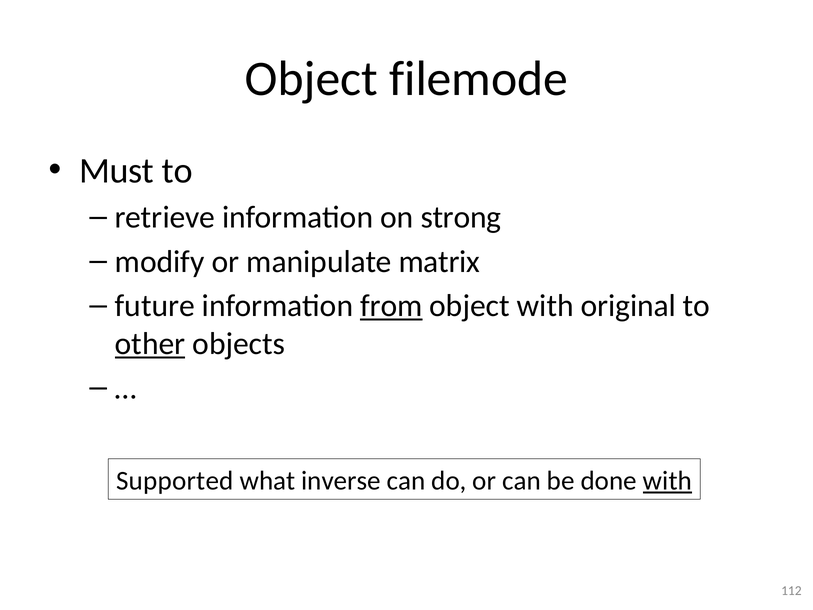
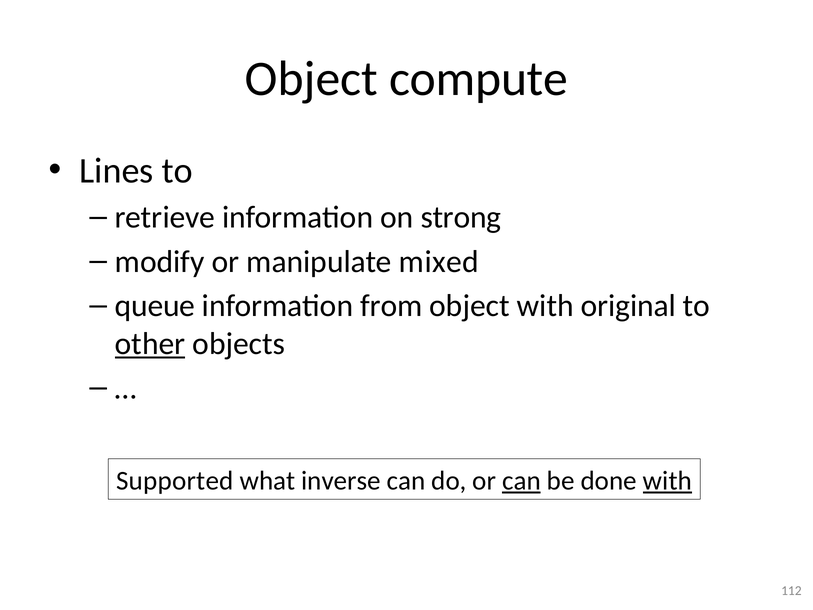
filemode: filemode -> compute (479, 79)
Must: Must -> Lines (116, 171)
matrix: matrix -> mixed (439, 262)
future: future -> queue (155, 306)
from underline: present -> none (391, 306)
can underline: none -> present (521, 481)
